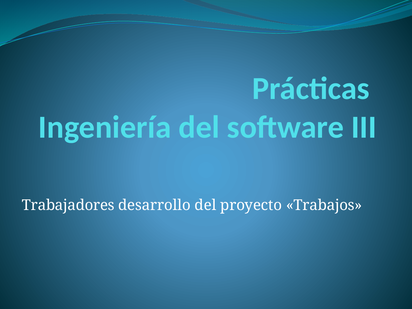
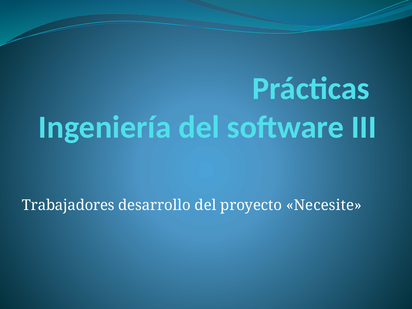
Trabajos: Trabajos -> Necesite (324, 205)
